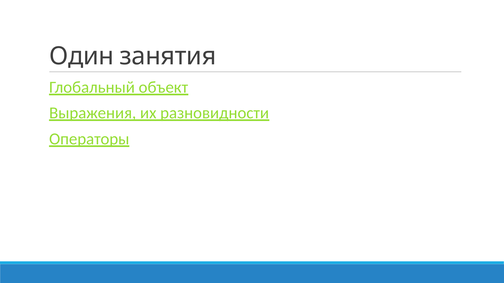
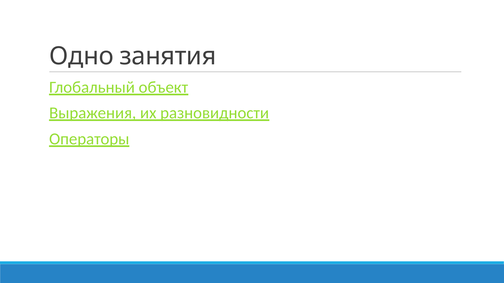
Один: Один -> Одно (81, 56)
